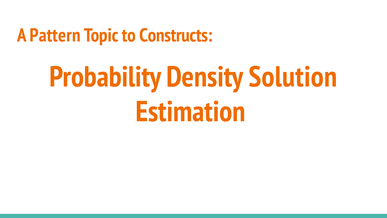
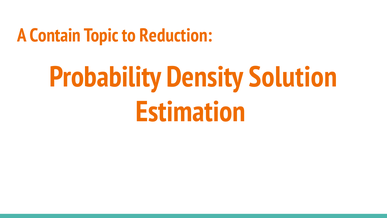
Pattern: Pattern -> Contain (55, 35)
Constructs: Constructs -> Reduction (176, 35)
